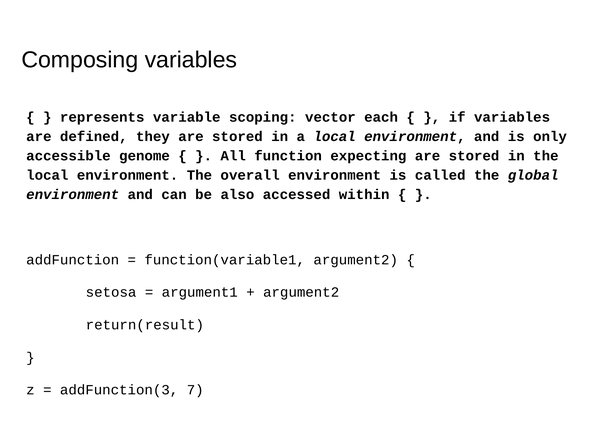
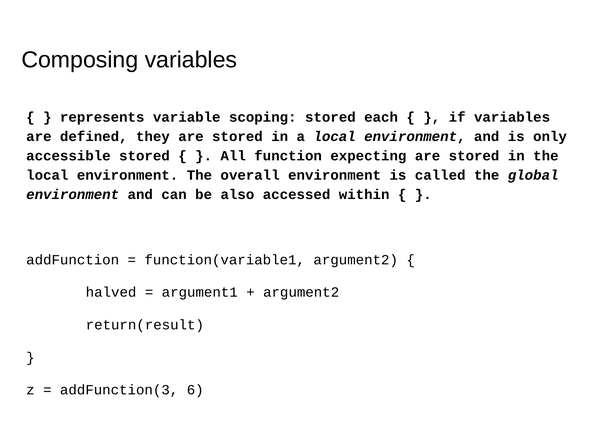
scoping vector: vector -> stored (330, 117)
accessible genome: genome -> stored (144, 156)
setosa: setosa -> halved (111, 292)
7: 7 -> 6 (195, 390)
